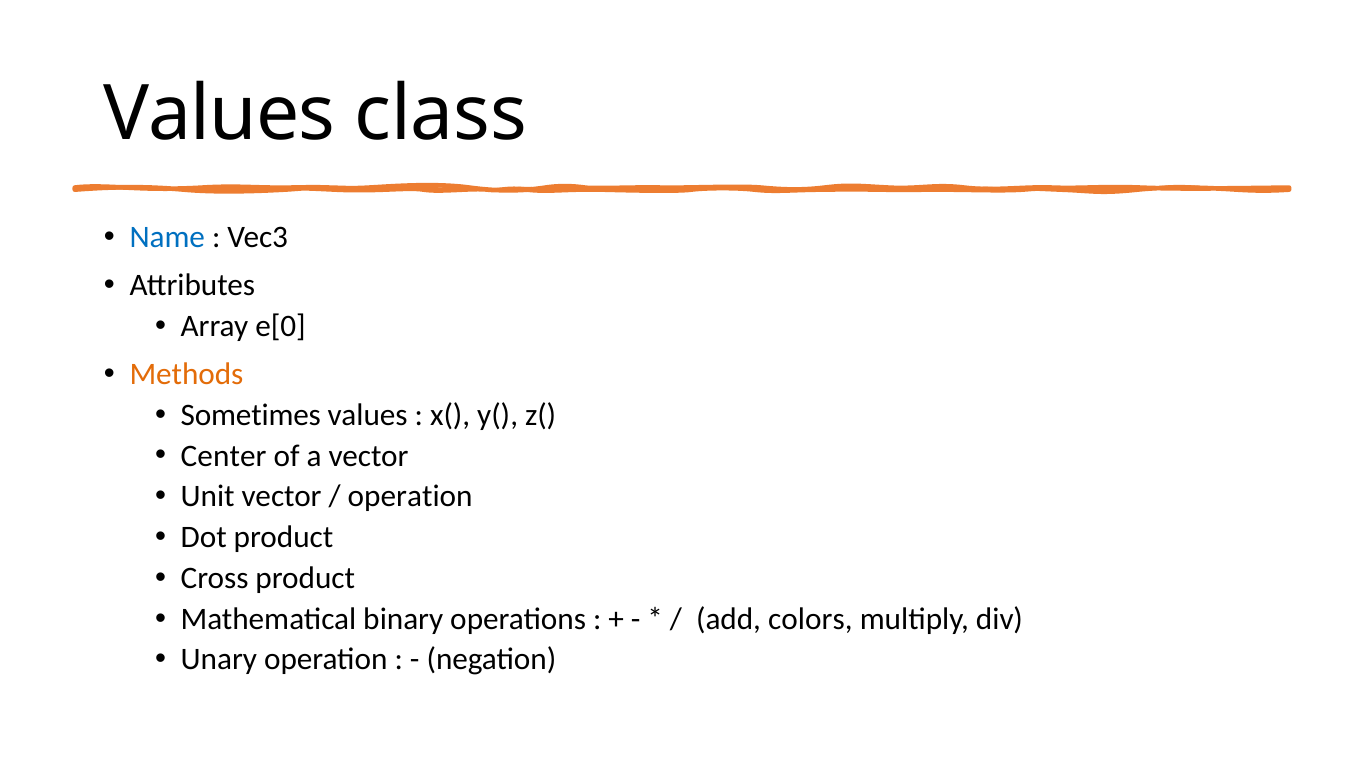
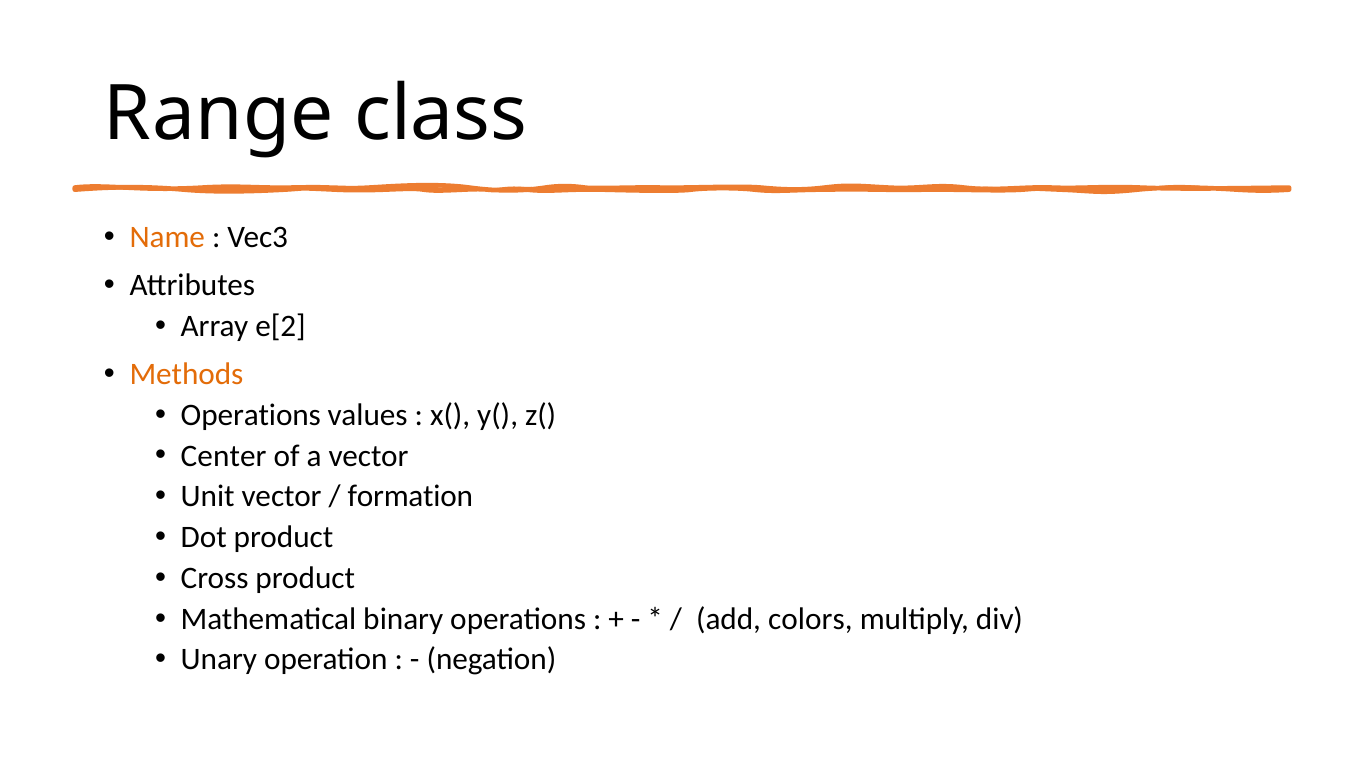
Values: Values -> Range (219, 115)
Name colour: blue -> orange (167, 238)
e[0: e[0 -> e[2 (281, 326)
Sometimes: Sometimes -> Operations (251, 415)
operation: operation -> formation (410, 497)
